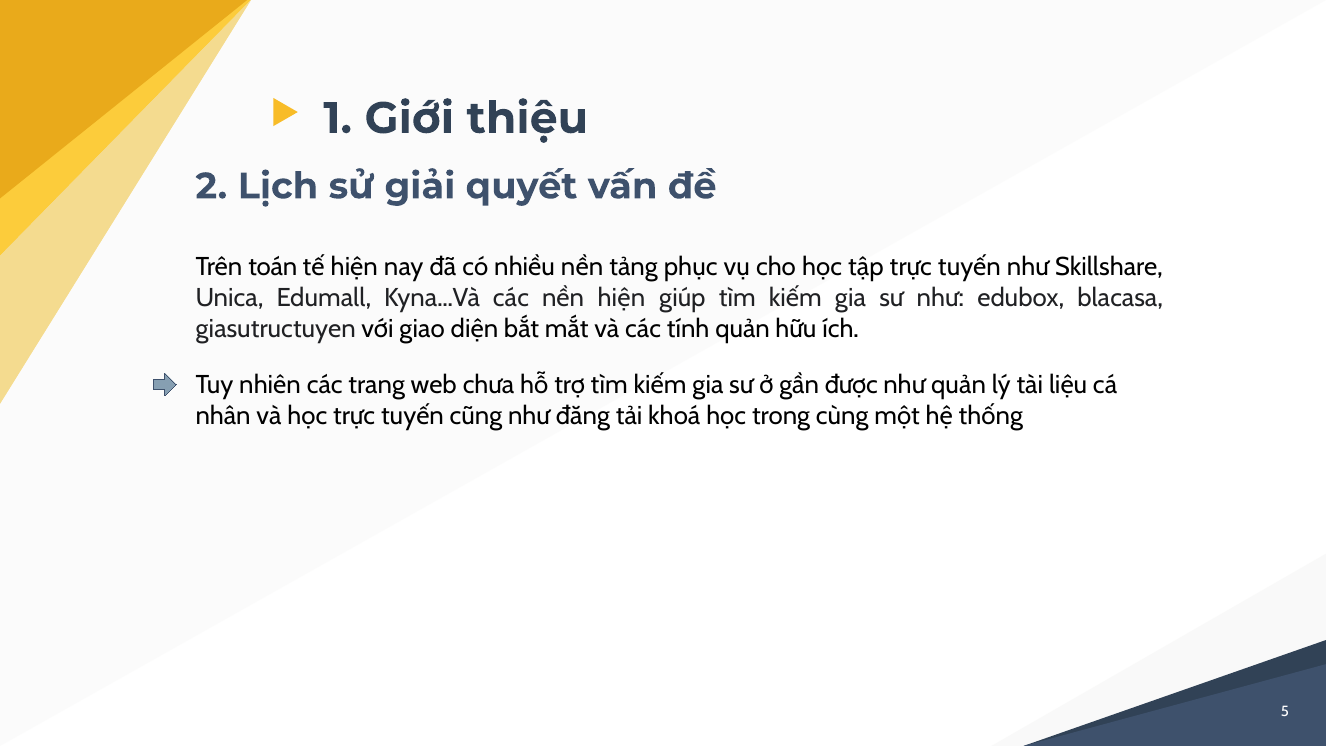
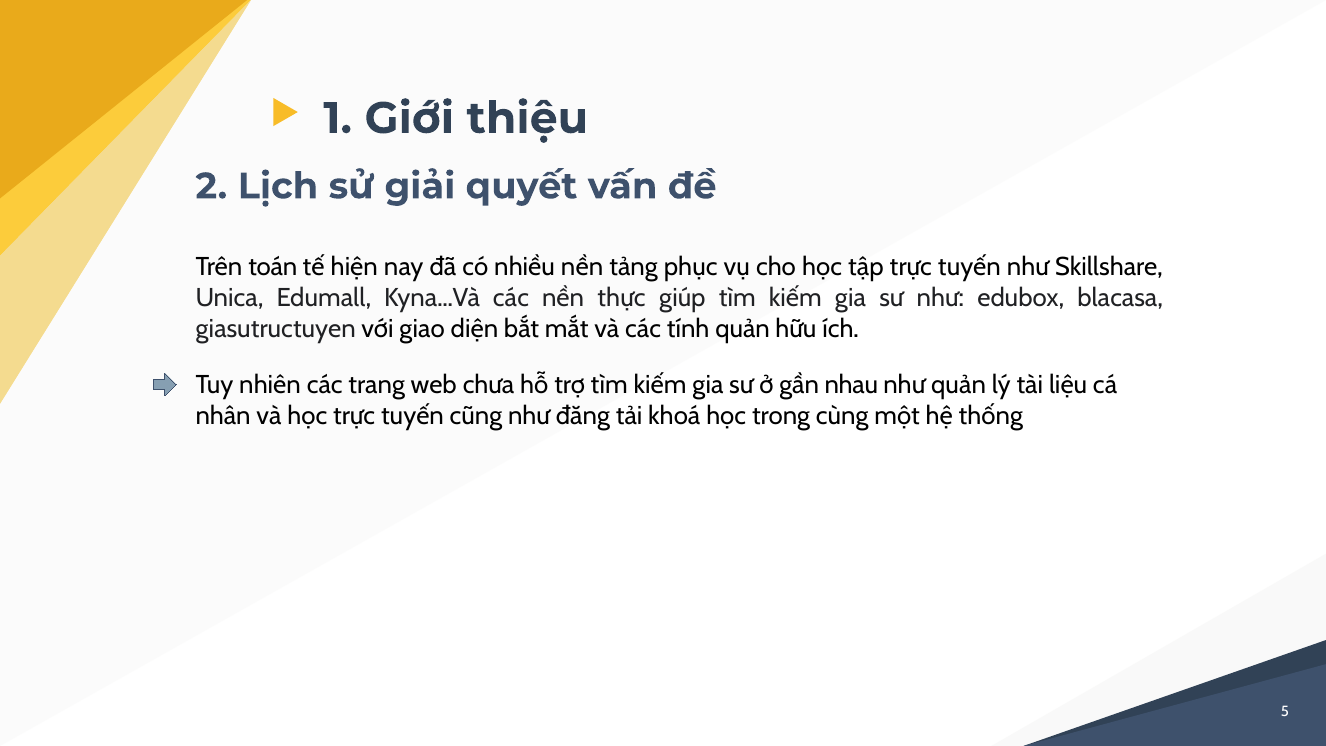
nền hiện: hiện -> thực (621, 298)
được: được -> nhau (851, 385)
